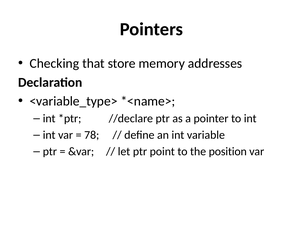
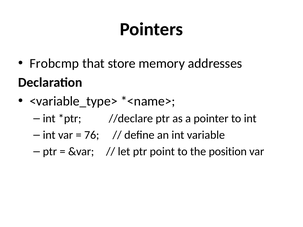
Checking: Checking -> Frobcmp (54, 64)
78: 78 -> 76 (92, 135)
